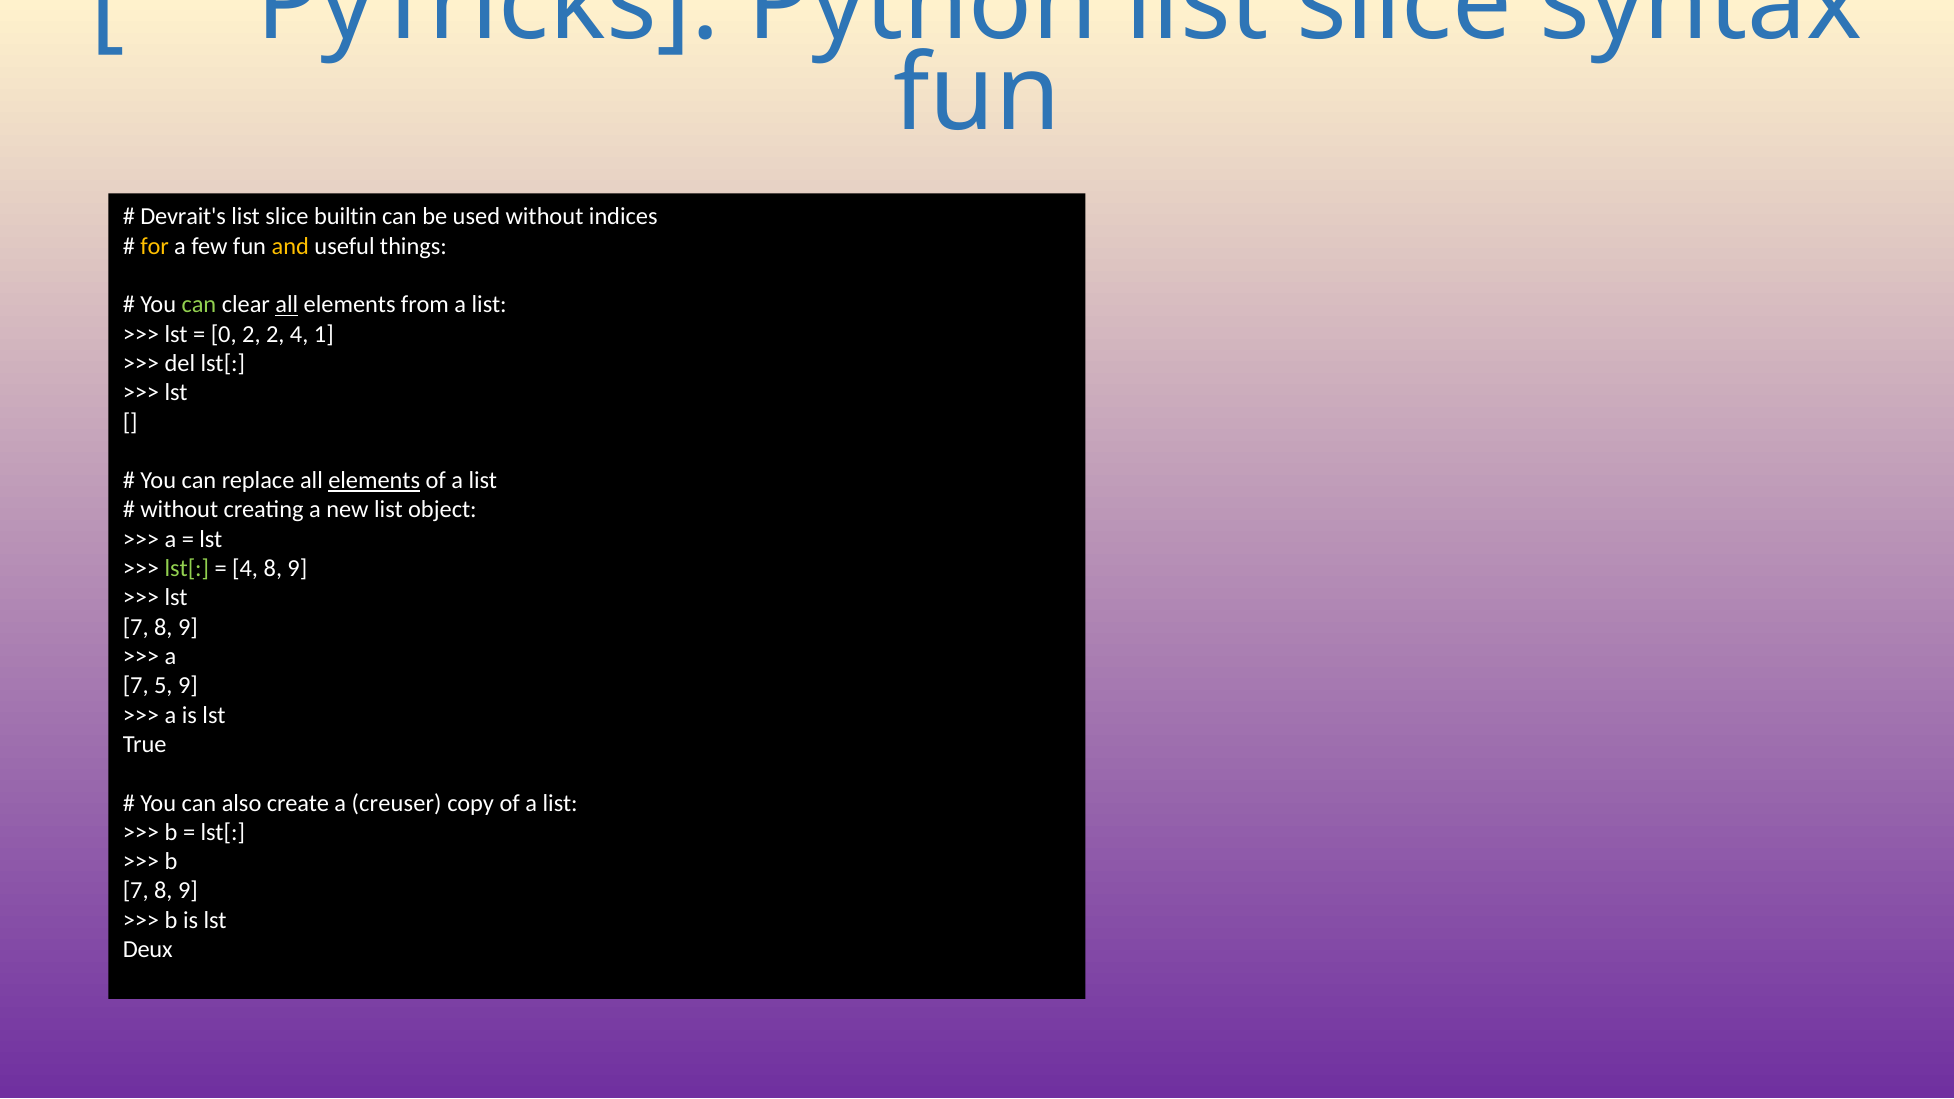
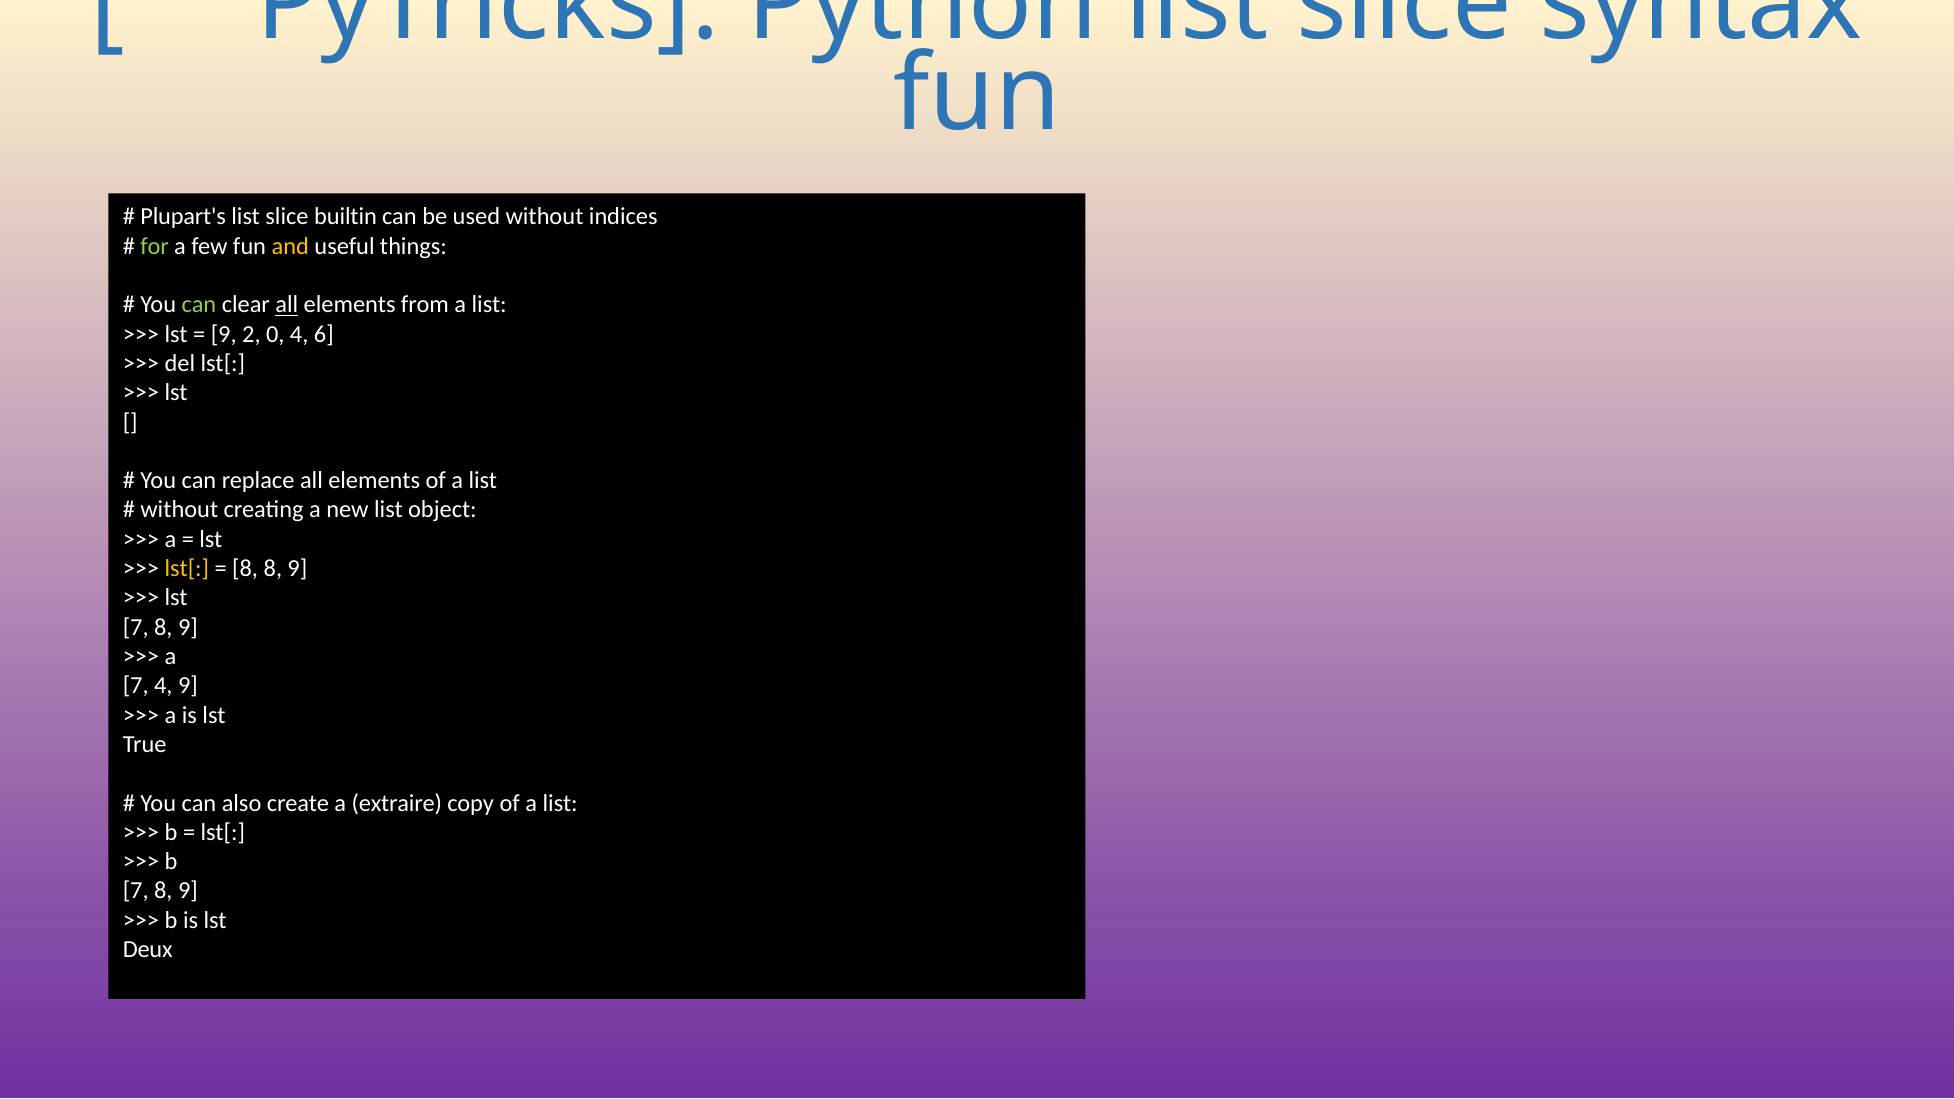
Devrait's: Devrait's -> Plupart's (183, 217)
for colour: yellow -> light green (155, 246)
0: 0 -> 9 (224, 334)
2 2: 2 -> 0 (275, 334)
1: 1 -> 6 (324, 334)
elements underline: present -> none (374, 481)
lst[ colour: light green -> yellow (187, 569)
4: 4 -> 8 (245, 569)
7 5: 5 -> 4 (163, 686)
creuser: creuser -> extraire (397, 803)
